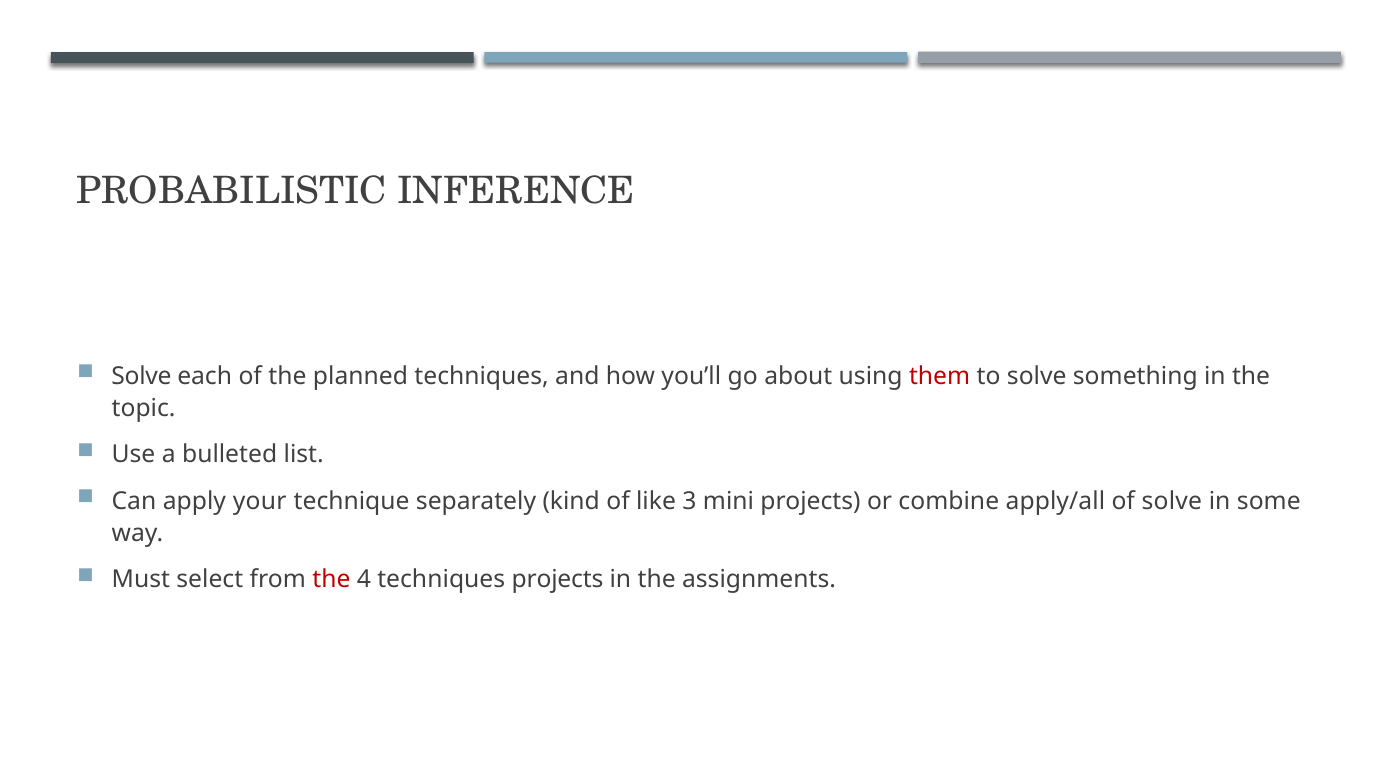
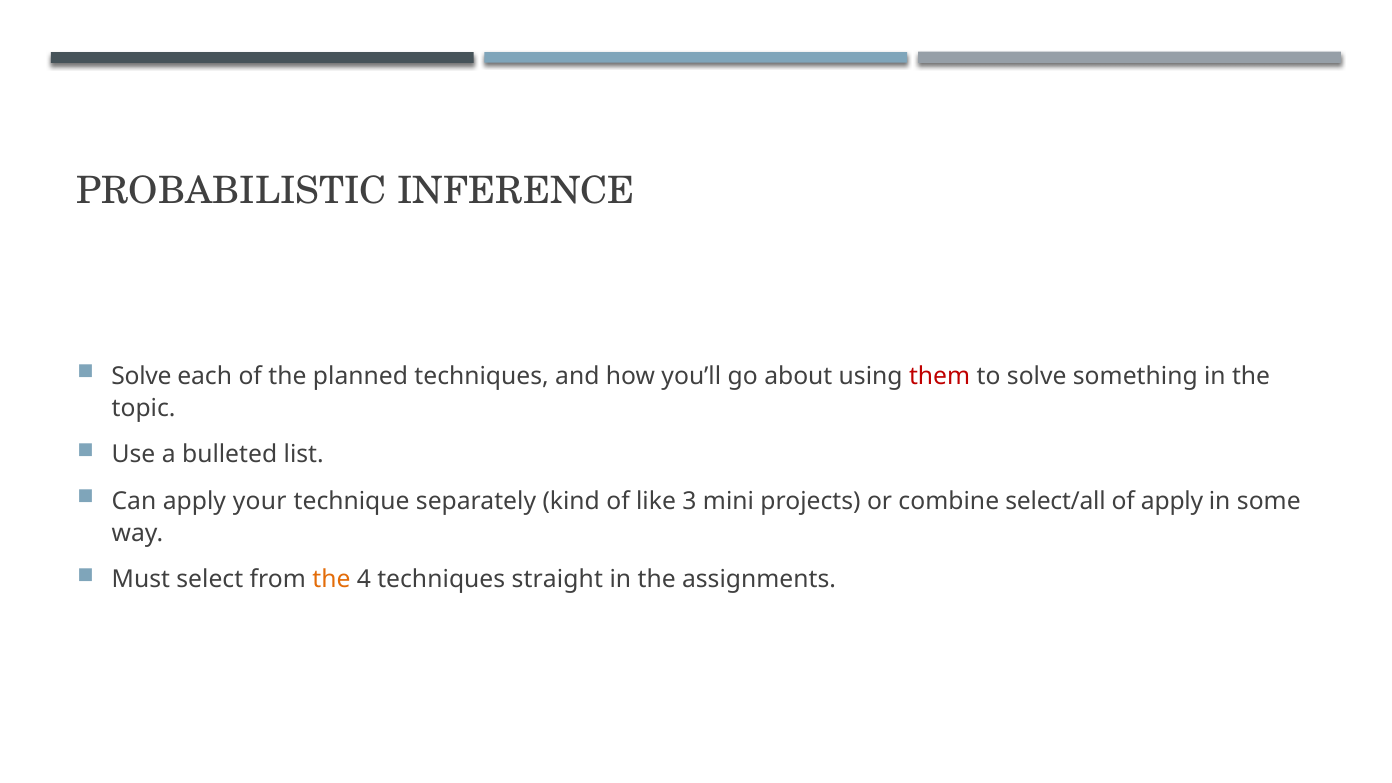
apply/all: apply/all -> select/all (1056, 501)
of solve: solve -> apply (1172, 501)
the colour: red -> orange (331, 580)
techniques projects: projects -> straight (557, 580)
